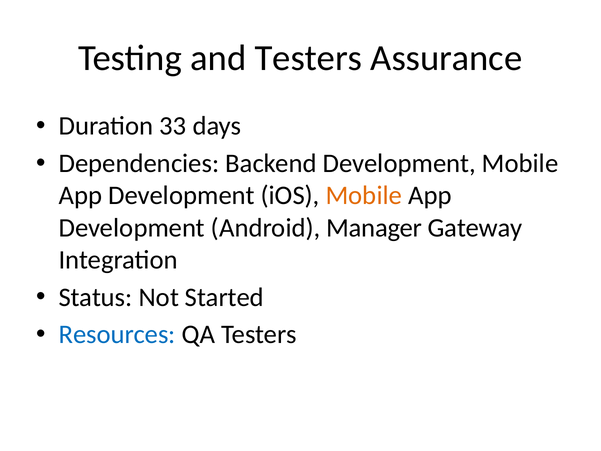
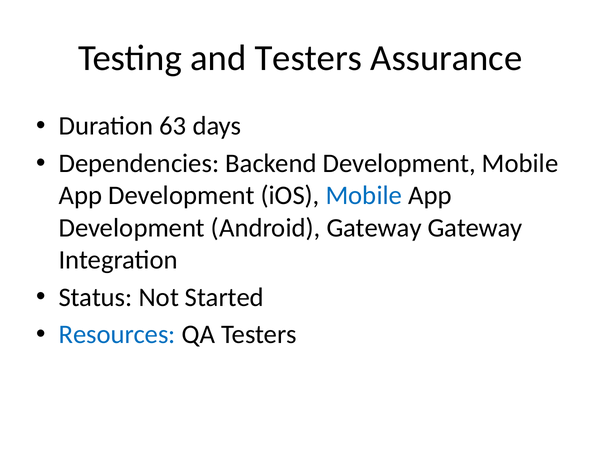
33: 33 -> 63 (173, 126)
Mobile colour: orange -> blue (364, 196)
Android Manager: Manager -> Gateway (374, 228)
